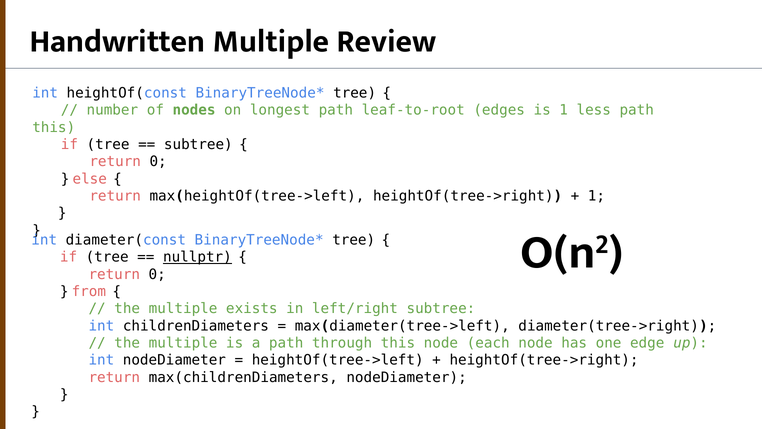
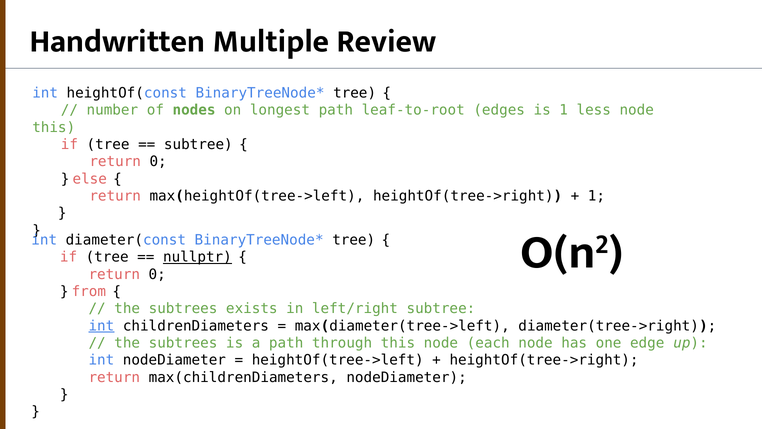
less path: path -> node (637, 110)
multiple: multiple -> subtrees (183, 308)
int underline: none -> present (101, 326)
multiple: multiple -> subtrees (183, 343)
